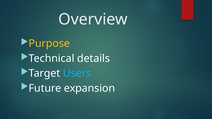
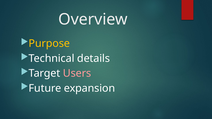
Users colour: light blue -> pink (77, 73)
